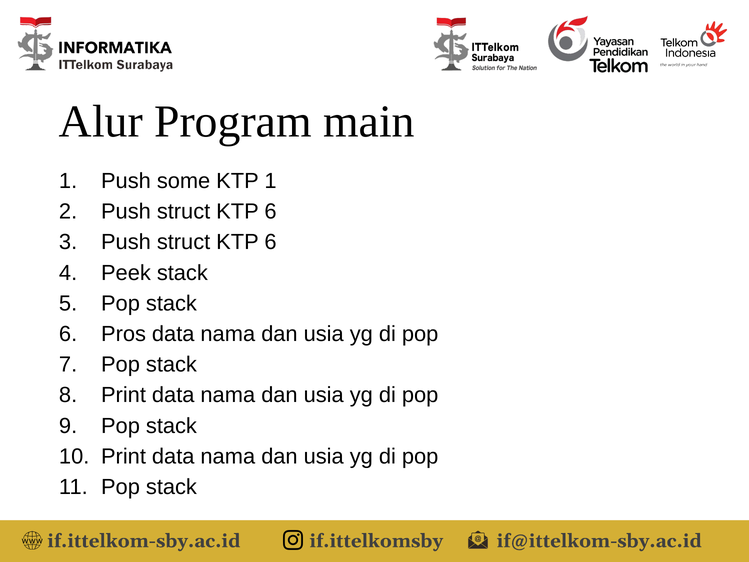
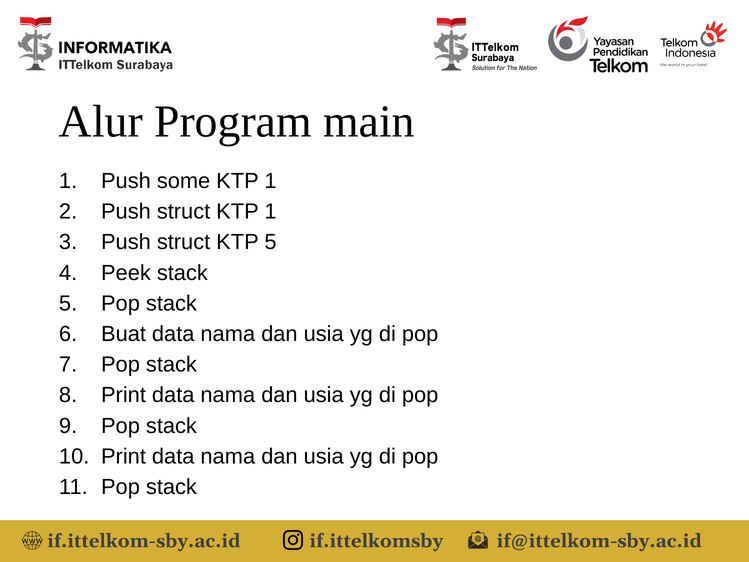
6: 6 -> 1 (270, 212)
6: 6 -> 5 (270, 242)
Pros: Pros -> Buat (124, 334)
